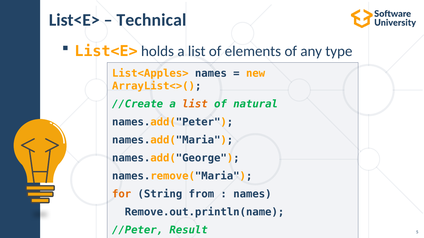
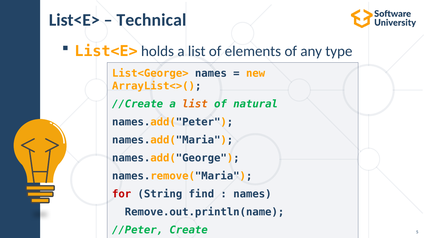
List<Apples>: List<Apples> -> List<George> (150, 74)
for colour: orange -> red (122, 194)
from: from -> find (201, 194)
Result: Result -> Create (189, 231)
